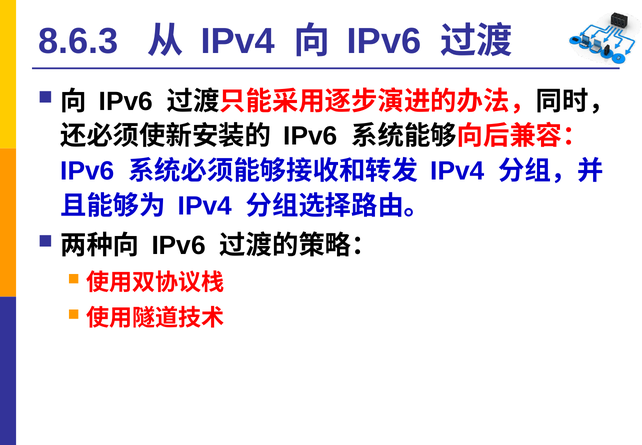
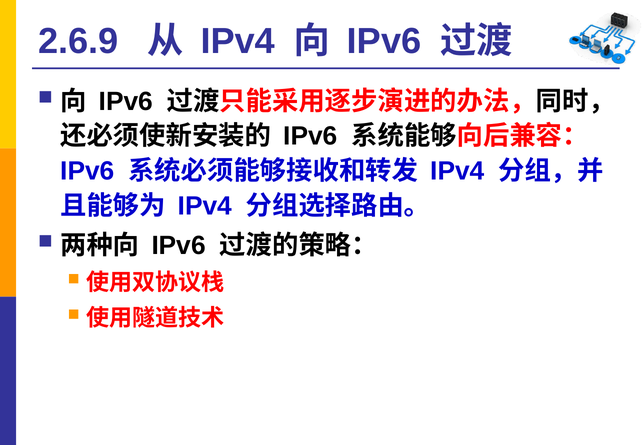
8.6.3: 8.6.3 -> 2.6.9 (78, 41)
